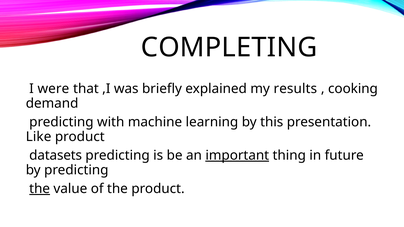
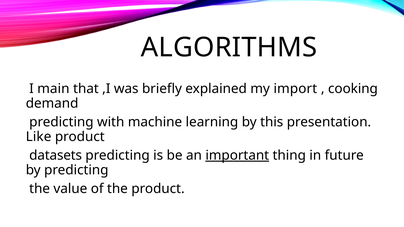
COMPLETING: COMPLETING -> ALGORITHMS (229, 48)
were: were -> main (53, 89)
results: results -> import (295, 89)
the underline: present -> none (40, 189)
